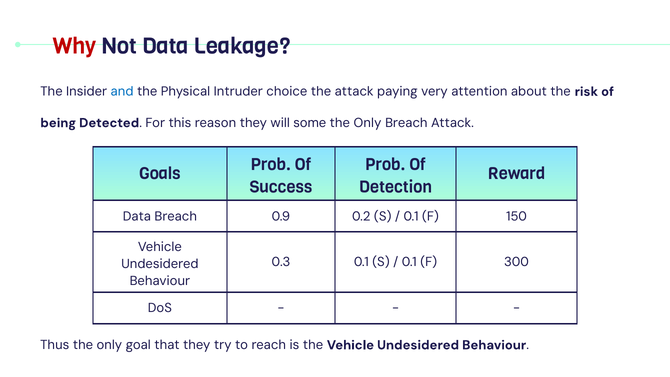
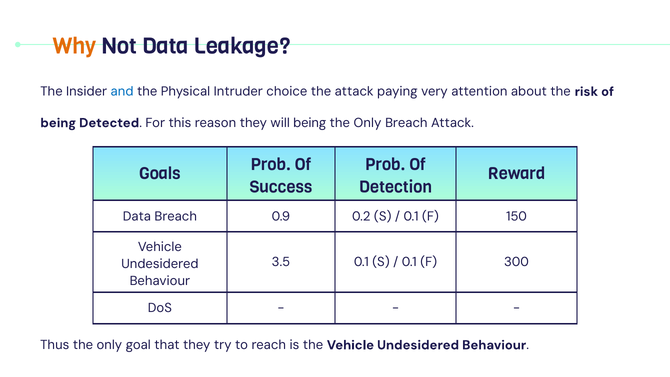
Why colour: red -> orange (74, 46)
will some: some -> being (310, 123)
0.3: 0.3 -> 3.5 (281, 262)
